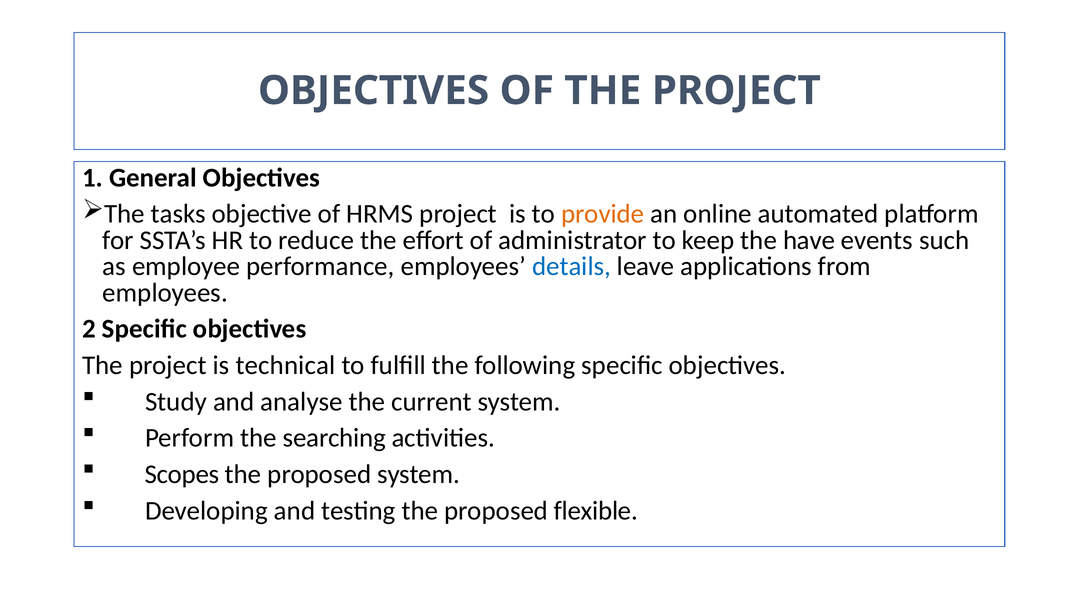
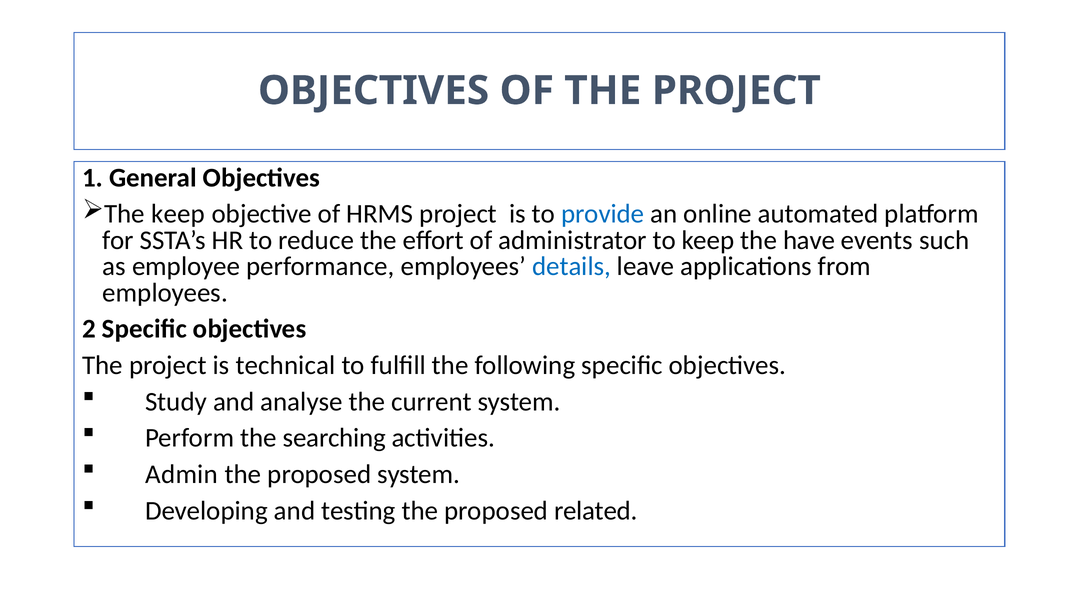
The tasks: tasks -> keep (178, 214)
provide colour: orange -> blue (603, 214)
Scopes: Scopes -> Admin (182, 474)
flexible: flexible -> related (596, 511)
